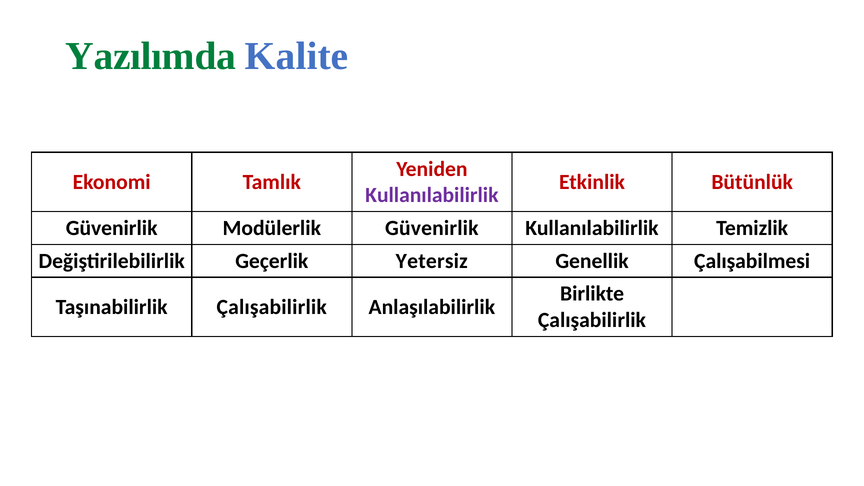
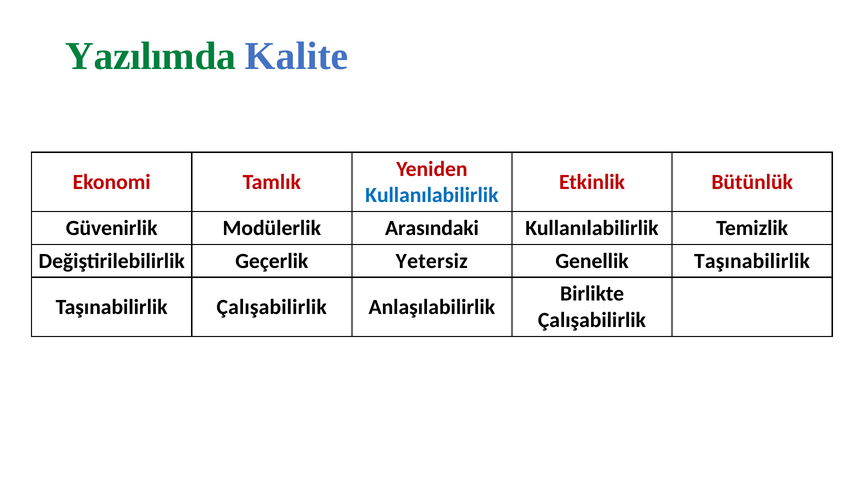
Kullanılabilirlik colour: purple -> blue (432, 195)
Modülerlik Güvenirlik: Güvenirlik -> Arasındaki (432, 228)
Genellik Çalışabilmesi: Çalışabilmesi -> Taşınabilirlik (752, 261)
